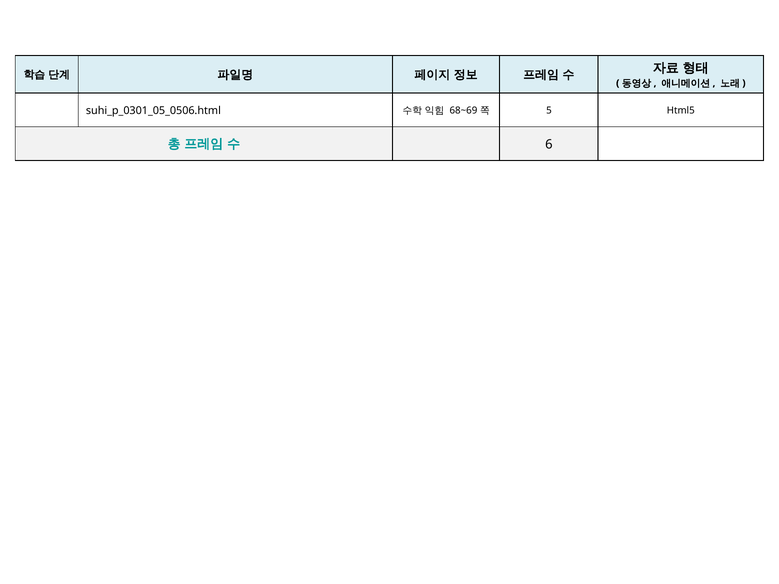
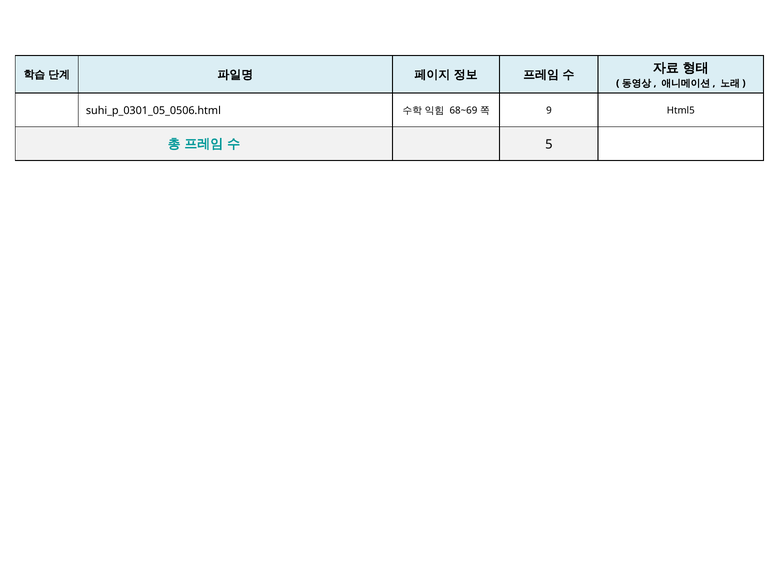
5: 5 -> 9 (549, 111)
6: 6 -> 5 (549, 144)
